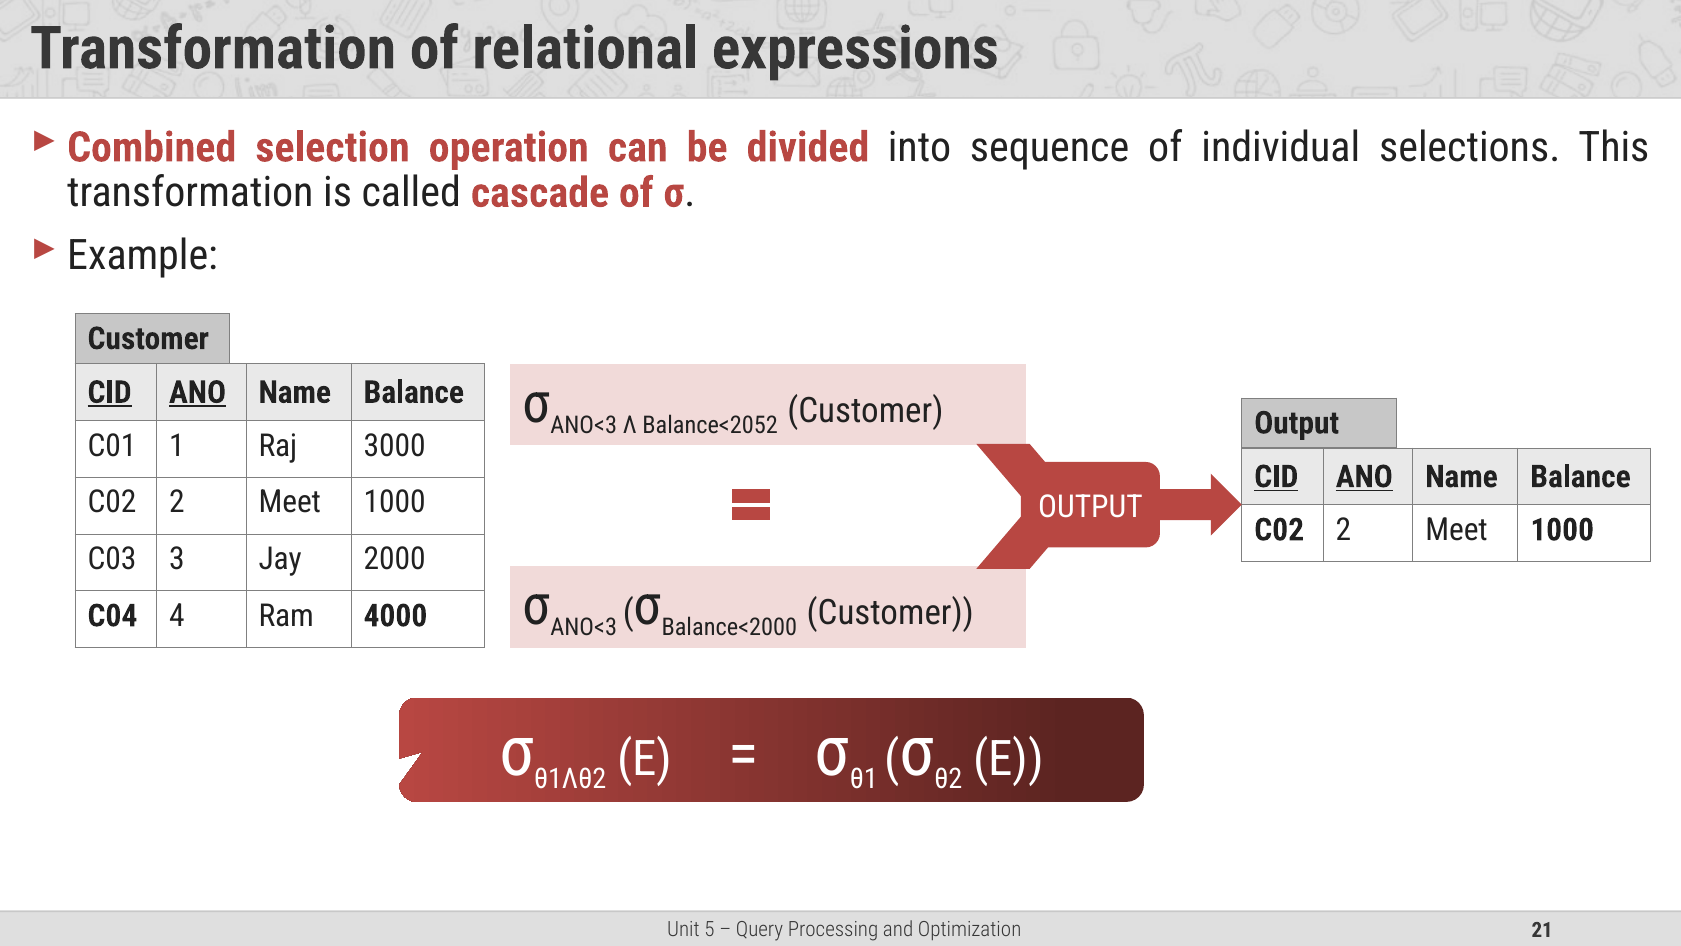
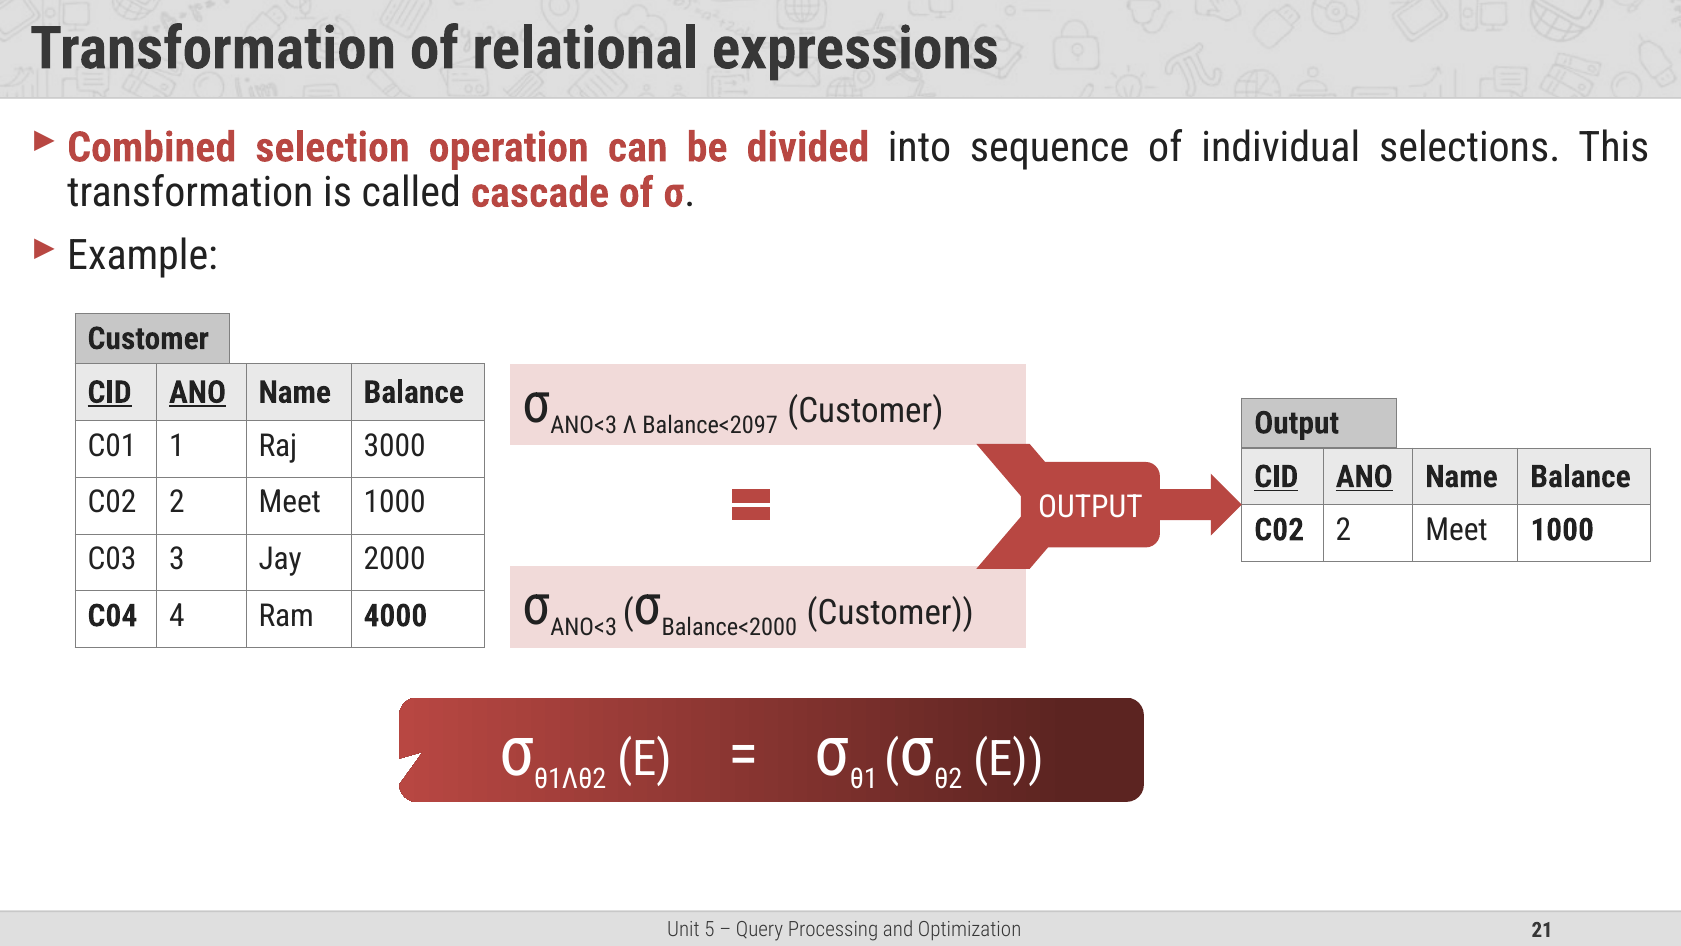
Balance<2052: Balance<2052 -> Balance<2097 (710, 425)
